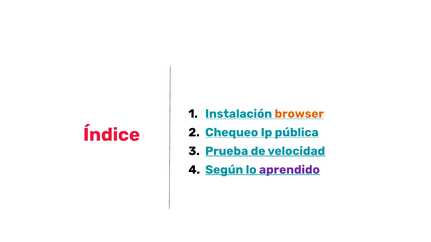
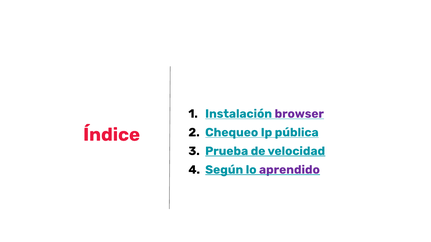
browser colour: orange -> purple (299, 114)
